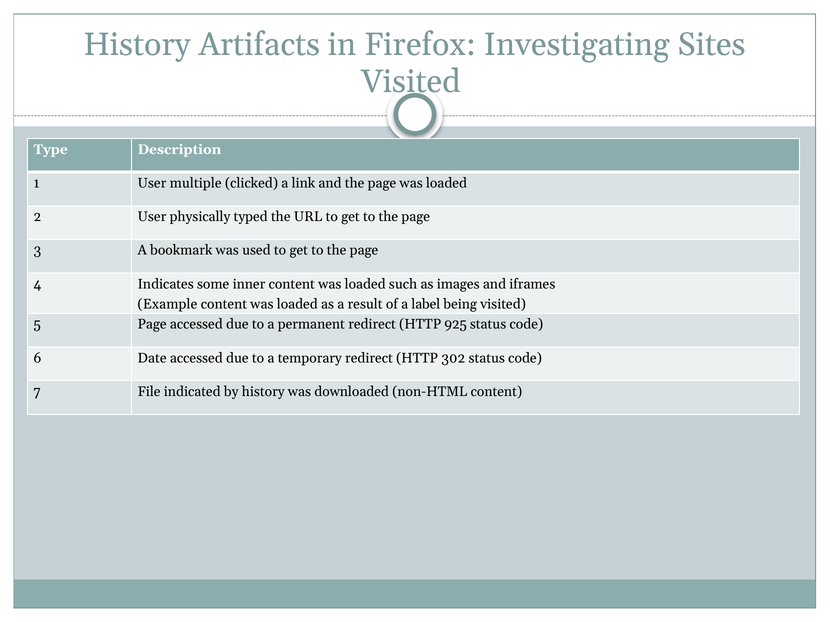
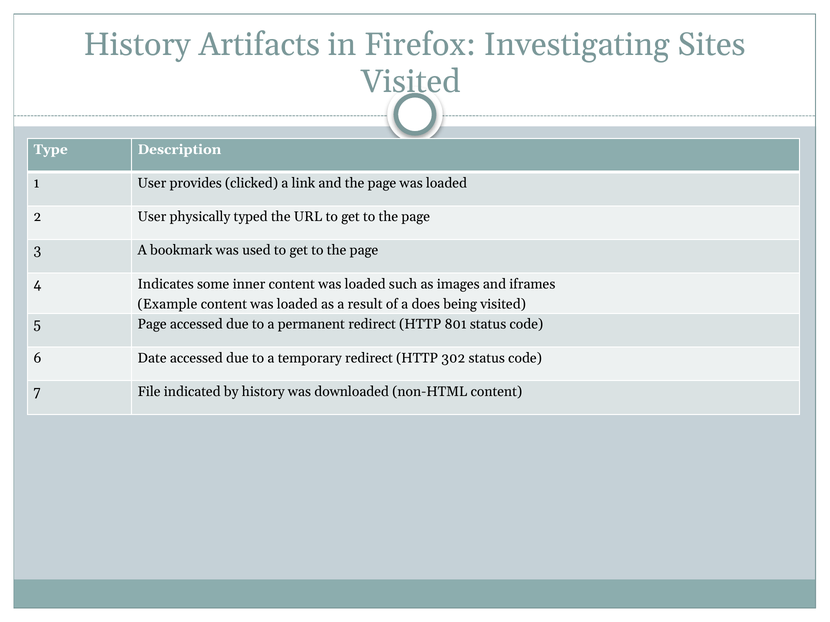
multiple: multiple -> provides (196, 183)
label: label -> does (426, 304)
925: 925 -> 801 (456, 325)
